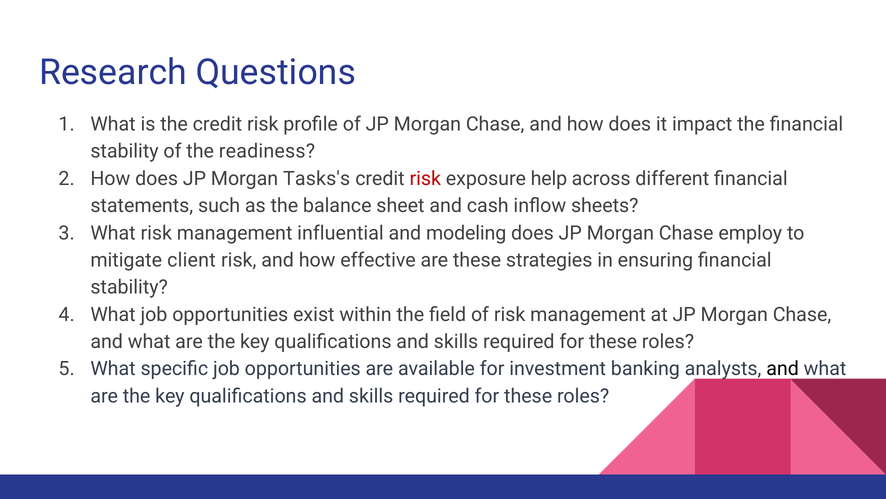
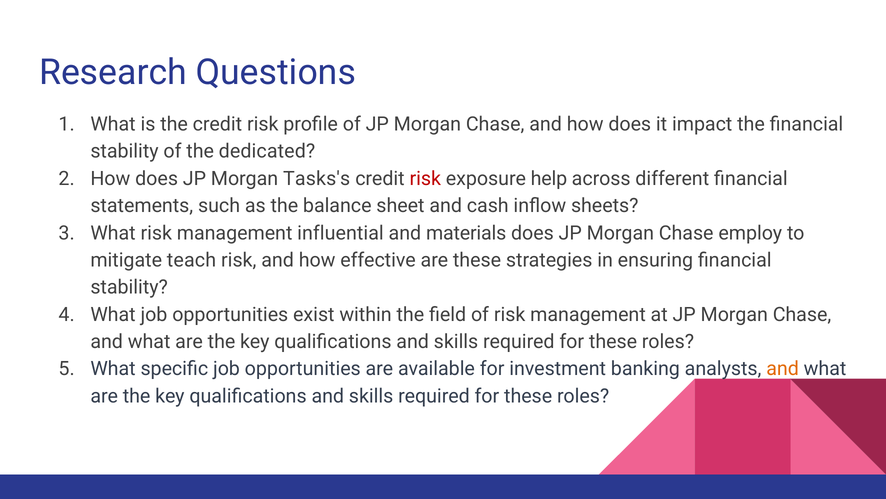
readiness: readiness -> dedicated (267, 151)
modeling: modeling -> materials (466, 233)
client: client -> teach (191, 260)
and colour: black -> orange (783, 368)
